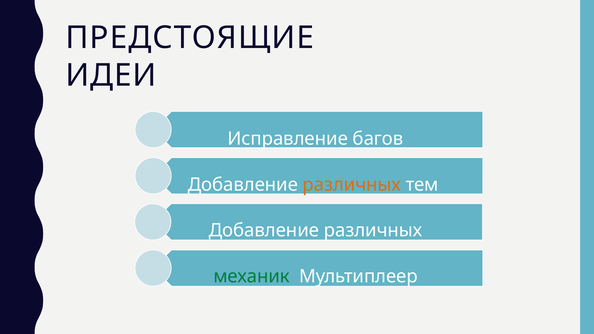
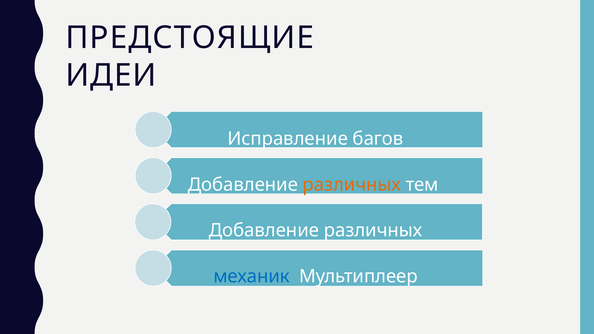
механик colour: green -> blue (252, 276)
